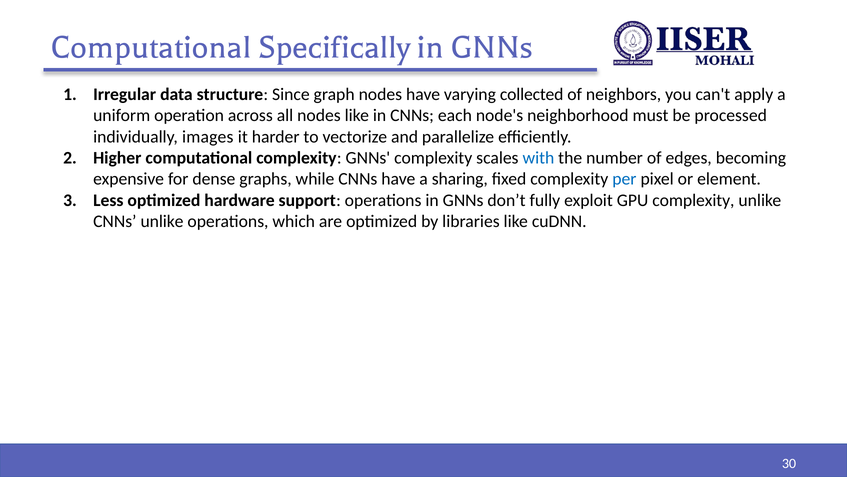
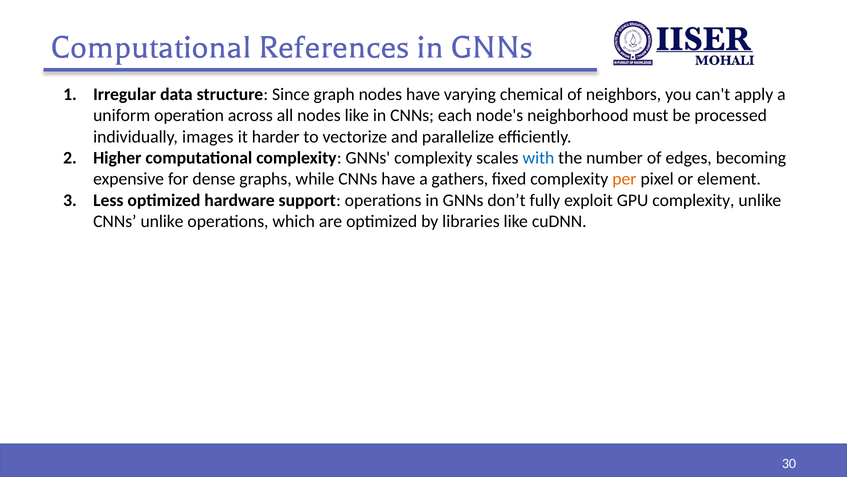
Specifically: Specifically -> References (334, 46)
collected: collected -> chemical (532, 94)
sharing: sharing -> gathers (460, 179)
per colour: blue -> orange (624, 179)
